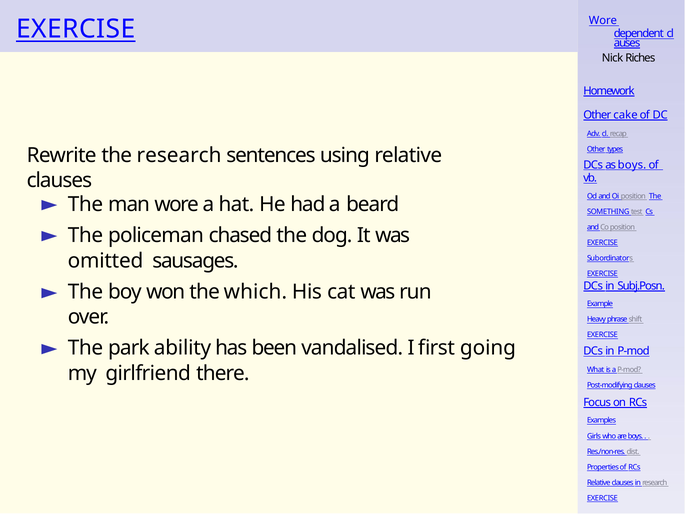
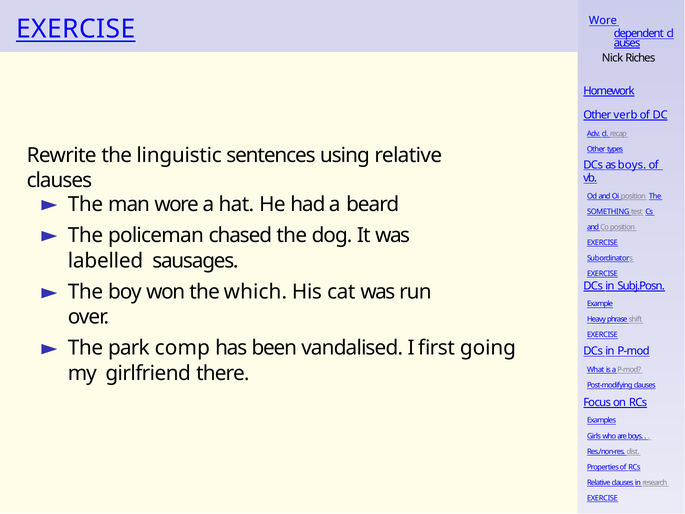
cake: cake -> verb (625, 115)
the research: research -> linguistic (179, 156)
omitted: omitted -> labelled (105, 261)
ability: ability -> comp (182, 348)
